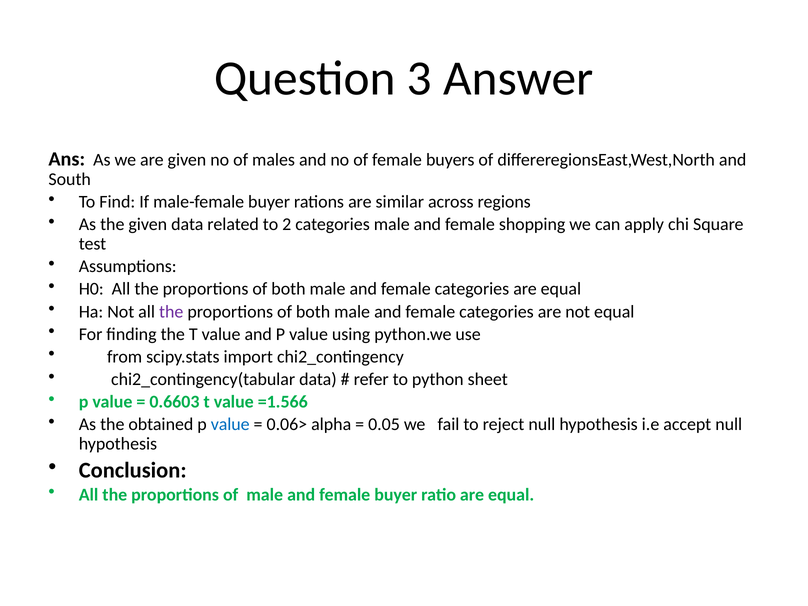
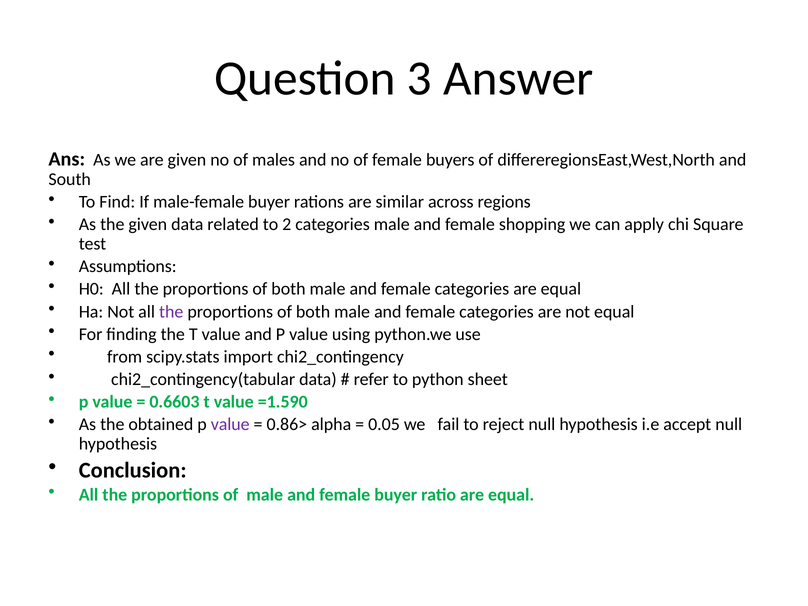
=1.566: =1.566 -> =1.590 (283, 402)
value colour: blue -> purple (230, 425)
0.06>: 0.06> -> 0.86> (287, 425)
